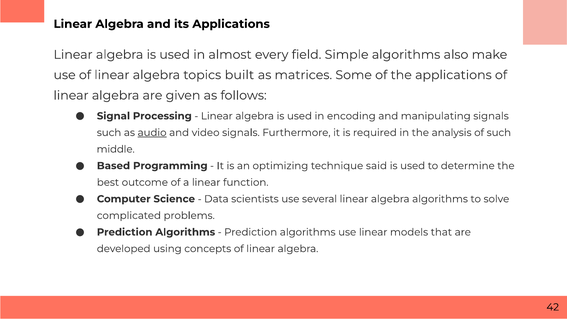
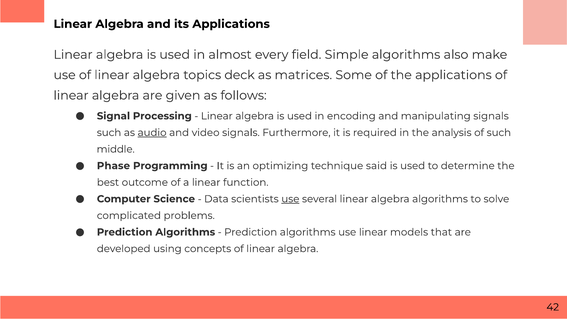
built: built -> deck (240, 75)
Based: Based -> Phase (113, 166)
use underline: none -> present (290, 199)
